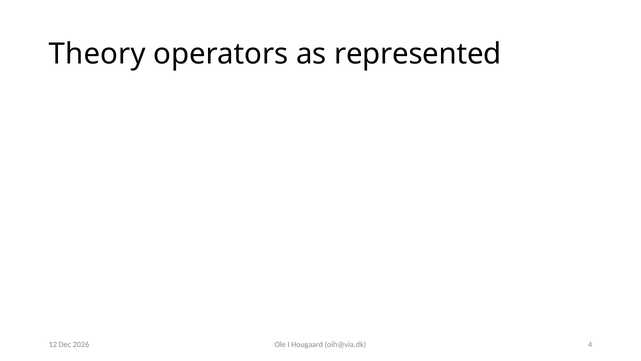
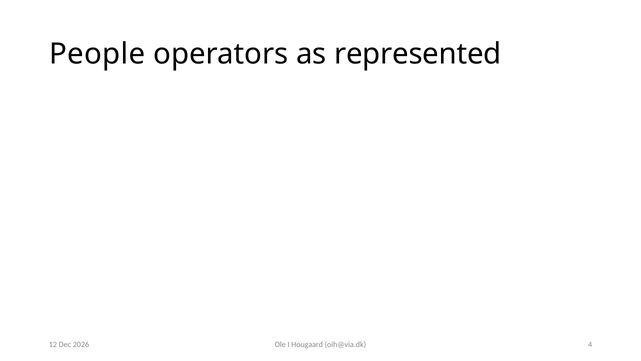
Theory: Theory -> People (97, 54)
